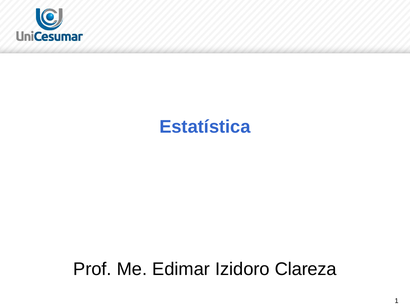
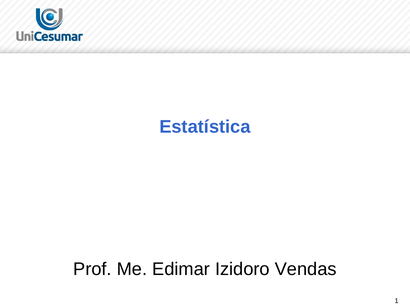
Clareza: Clareza -> Vendas (306, 269)
